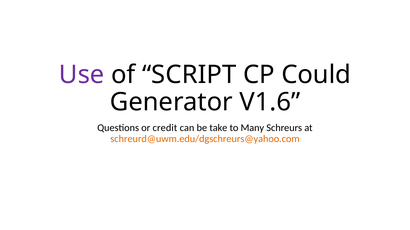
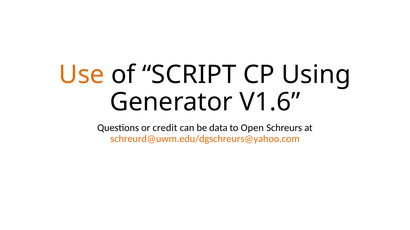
Use colour: purple -> orange (82, 75)
Could: Could -> Using (316, 75)
take: take -> data (218, 128)
Many: Many -> Open (252, 128)
